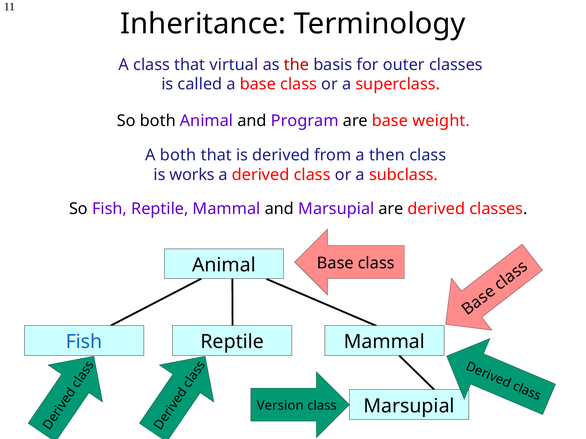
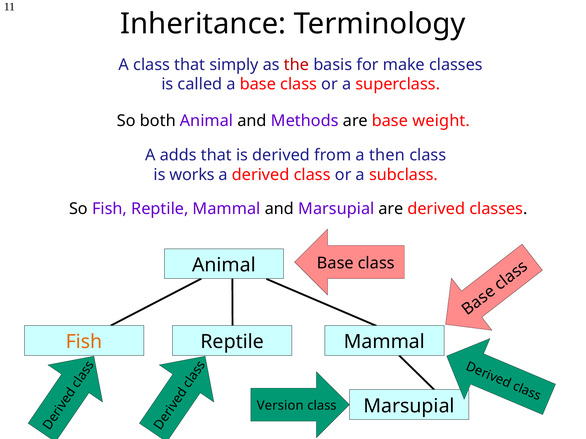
virtual: virtual -> simply (234, 65)
outer: outer -> make (404, 65)
Program: Program -> Methods (305, 121)
A both: both -> adds (178, 155)
Fish colour: blue -> orange (84, 342)
